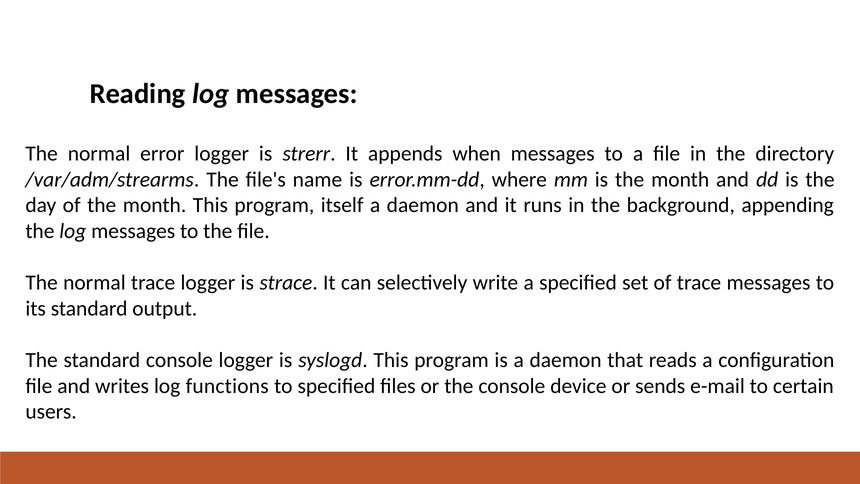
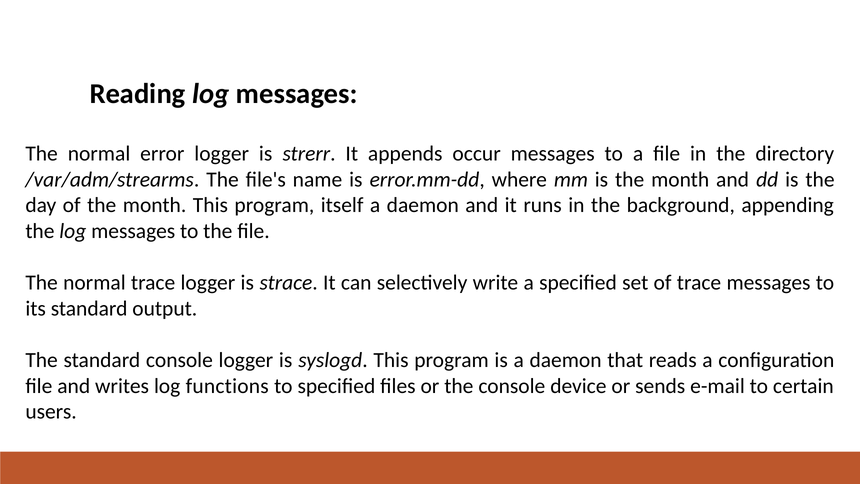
when: when -> occur (477, 154)
